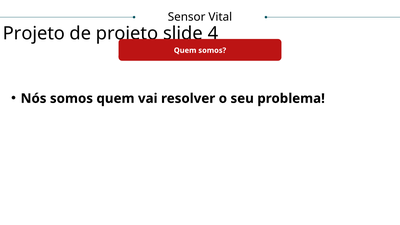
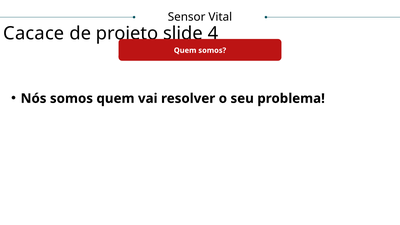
Projeto: Projeto -> Cacace (34, 34)
